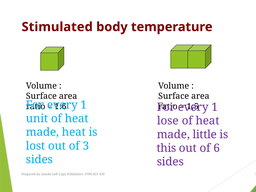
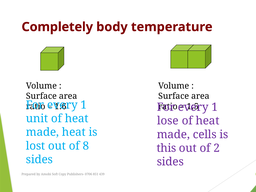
Stimulated: Stimulated -> Completely (57, 27)
little: little -> cells (205, 134)
of 3: 3 -> 8 (86, 146)
6: 6 -> 2 (217, 148)
